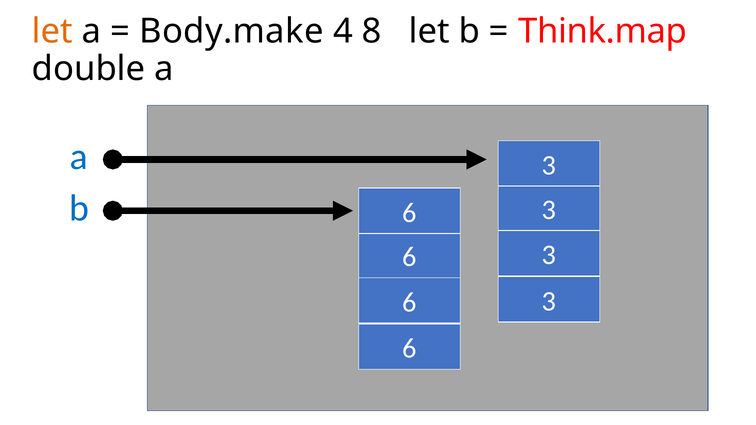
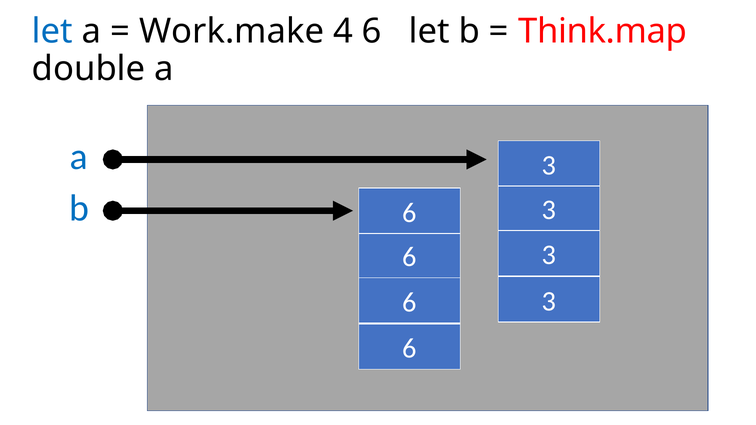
let colour: orange -> blue (52, 31)
Body.make: Body.make -> Work.make (232, 31)
4 8: 8 -> 6 (372, 31)
